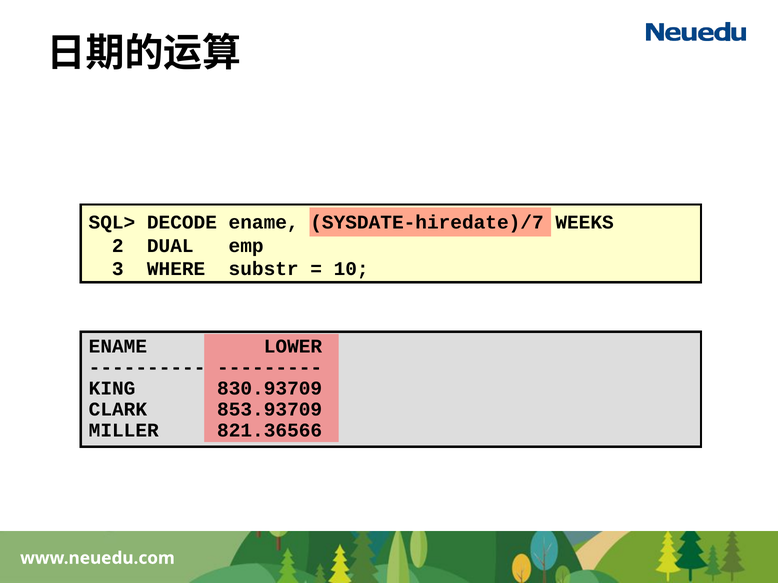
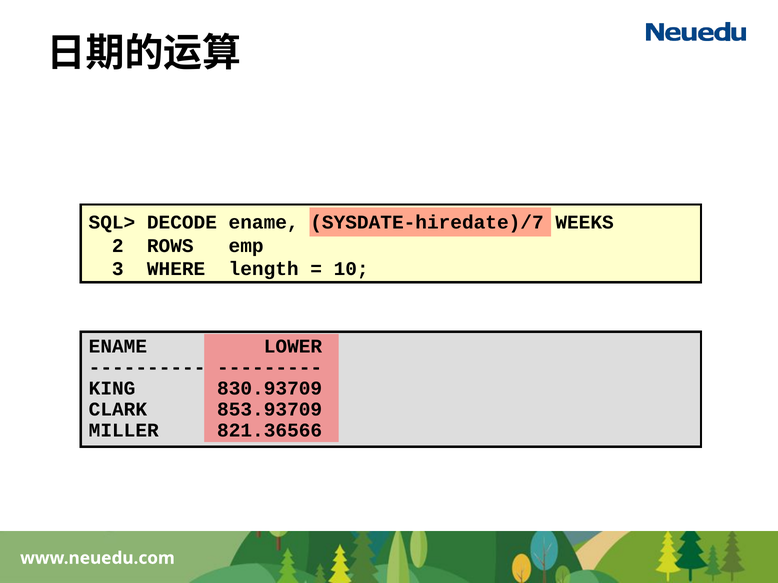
DUAL: DUAL -> ROWS (170, 246)
substr: substr -> length (264, 269)
